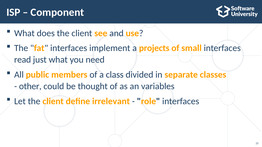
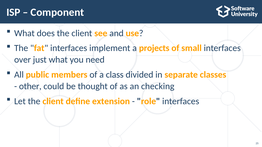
read: read -> over (23, 60)
variables: variables -> checking (158, 87)
irrelevant: irrelevant -> extension (111, 101)
